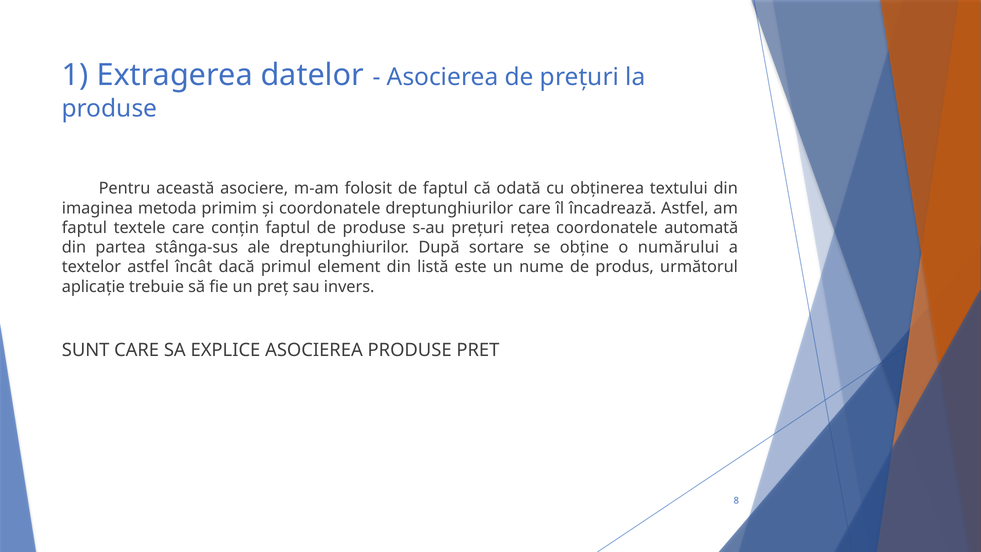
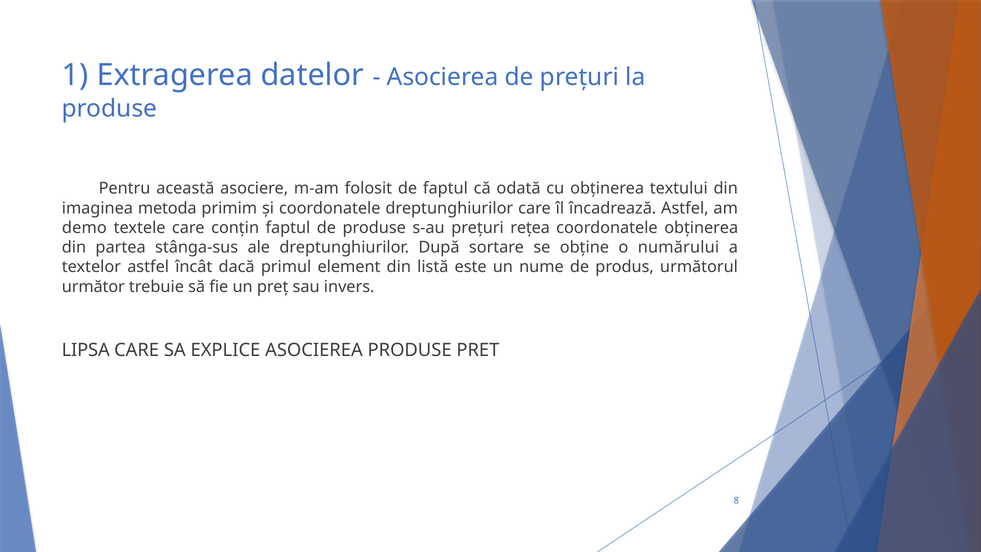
faptul: faptul -> demo (84, 228)
coordonatele automată: automată -> obținerea (701, 228)
aplicație: aplicație -> următor (93, 287)
SUNT: SUNT -> LIPSA (86, 350)
